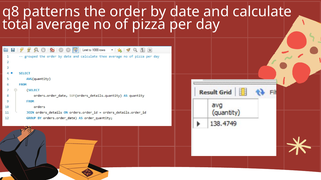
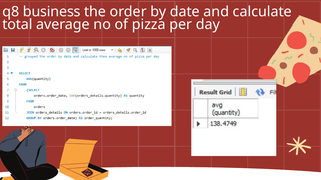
patterns: patterns -> business (52, 12)
